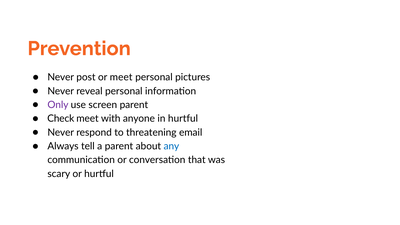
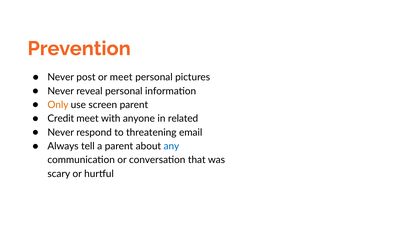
Only colour: purple -> orange (58, 105)
Check: Check -> Credit (61, 119)
in hurtful: hurtful -> related (183, 119)
